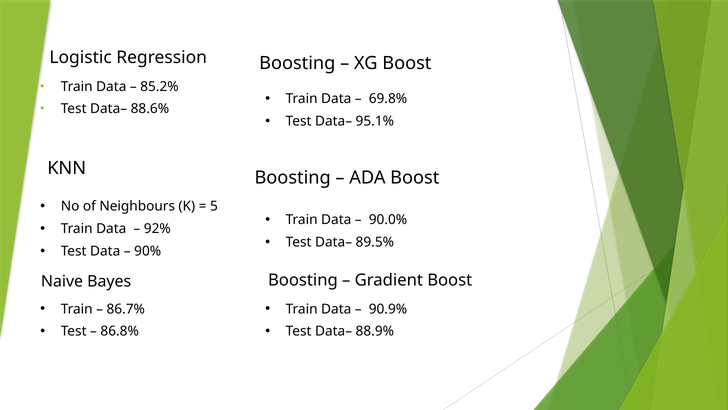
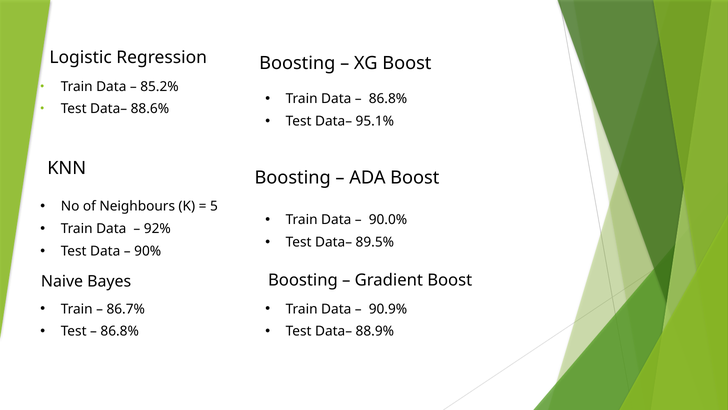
69.8%: 69.8% -> 86.8% (388, 99)
